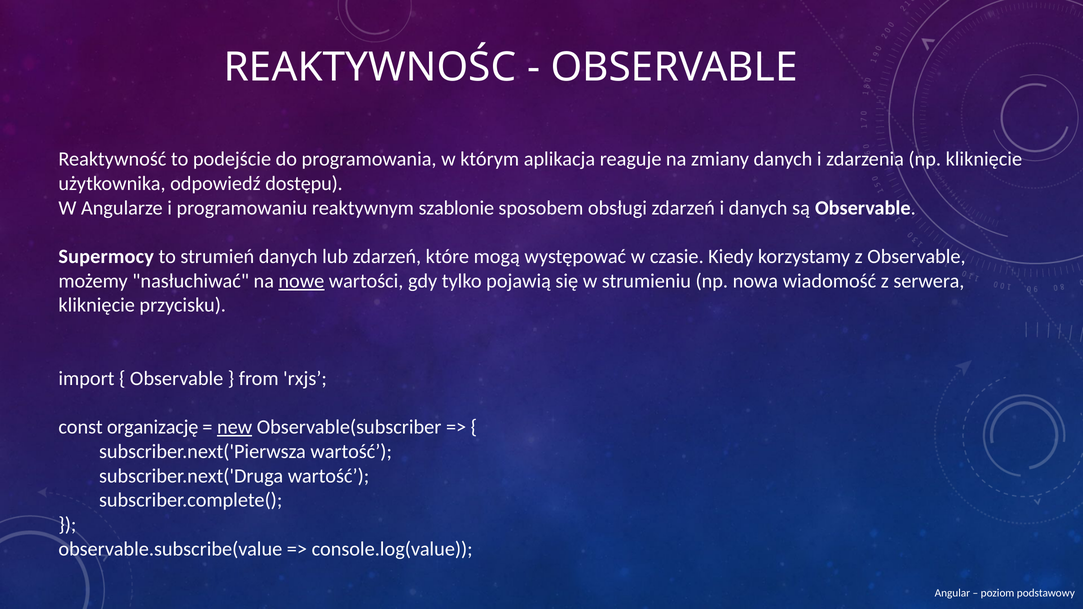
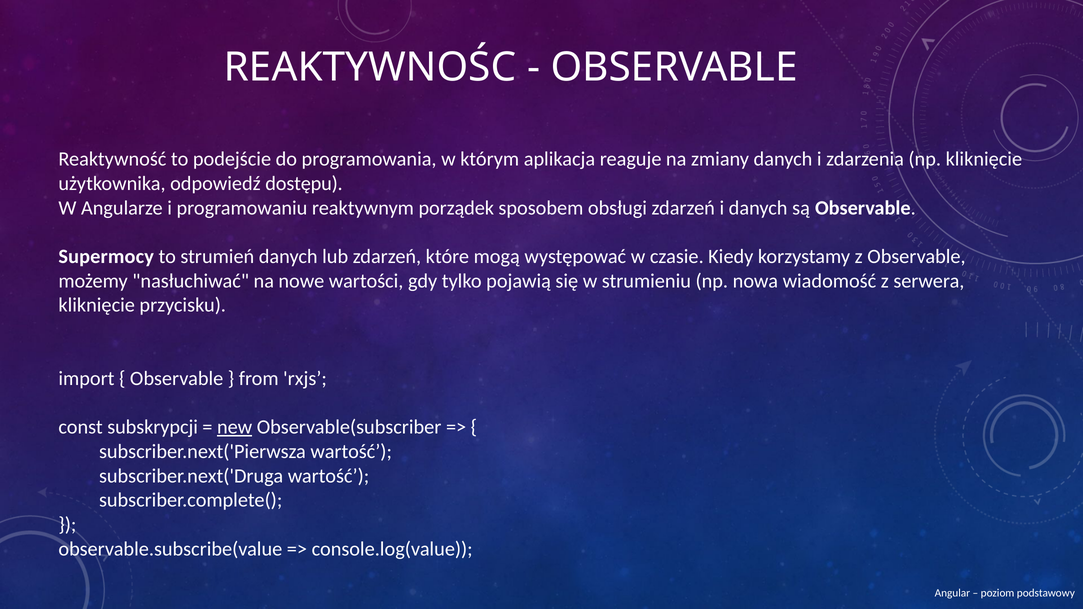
szablonie: szablonie -> porządek (456, 208)
nowe underline: present -> none (301, 281)
organizację: organizację -> subskrypcji (153, 427)
